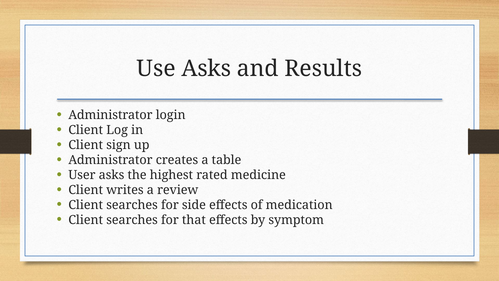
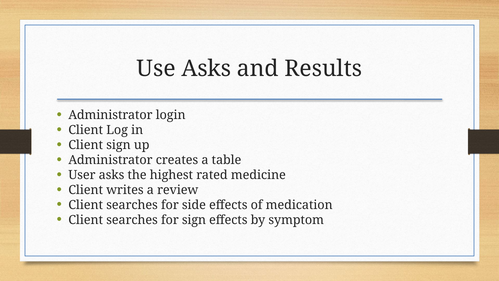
for that: that -> sign (194, 220)
